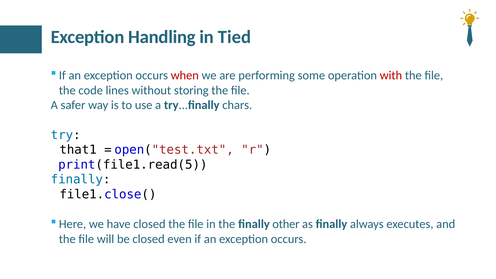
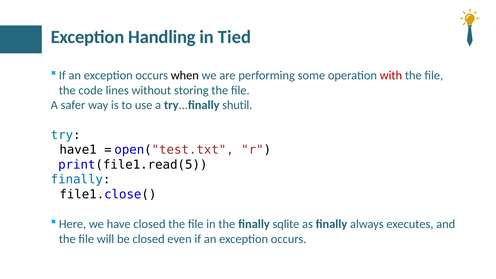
when colour: red -> black (185, 75)
chars: chars -> shutil (237, 105)
that1: that1 -> have1 (78, 150)
other: other -> sqlite (286, 224)
